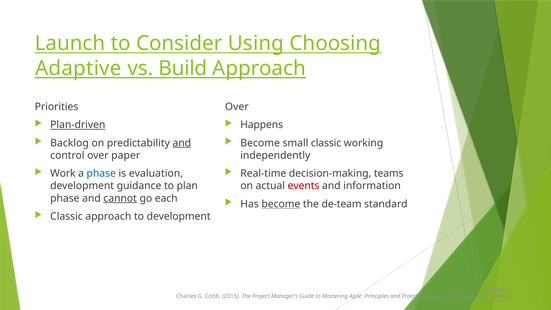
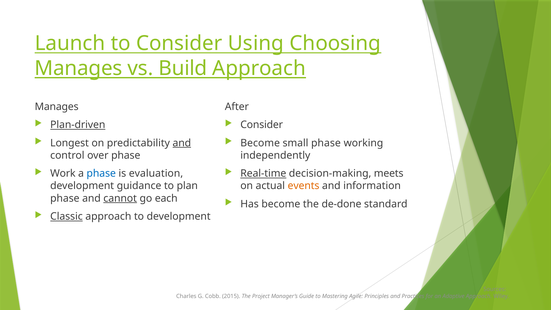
Adaptive: Adaptive -> Manages (79, 68)
Priorities: Priorities -> Manages (57, 107)
Over: Over -> After (237, 107)
Happens: Happens -> Consider (262, 125)
Backlog: Backlog -> Longest (70, 143)
small classic: classic -> phase (326, 143)
over paper: paper -> phase (126, 155)
Real-time underline: none -> present (263, 173)
teams: teams -> meets (389, 173)
events colour: red -> orange (304, 186)
become underline: present -> none (281, 204)
de-team: de-team -> de-done (342, 204)
Classic underline: none -> present (66, 216)
